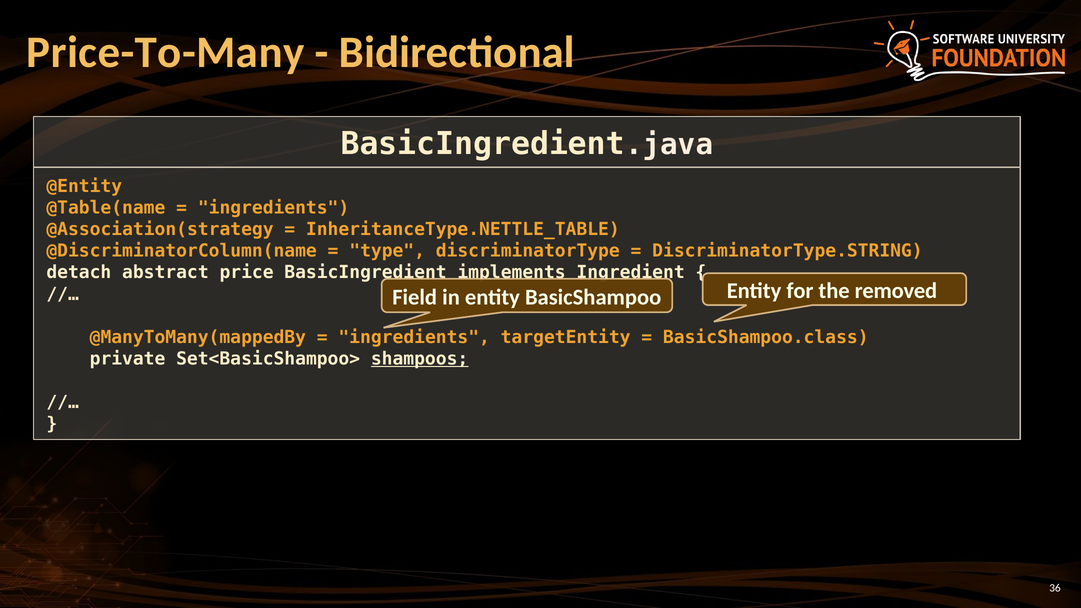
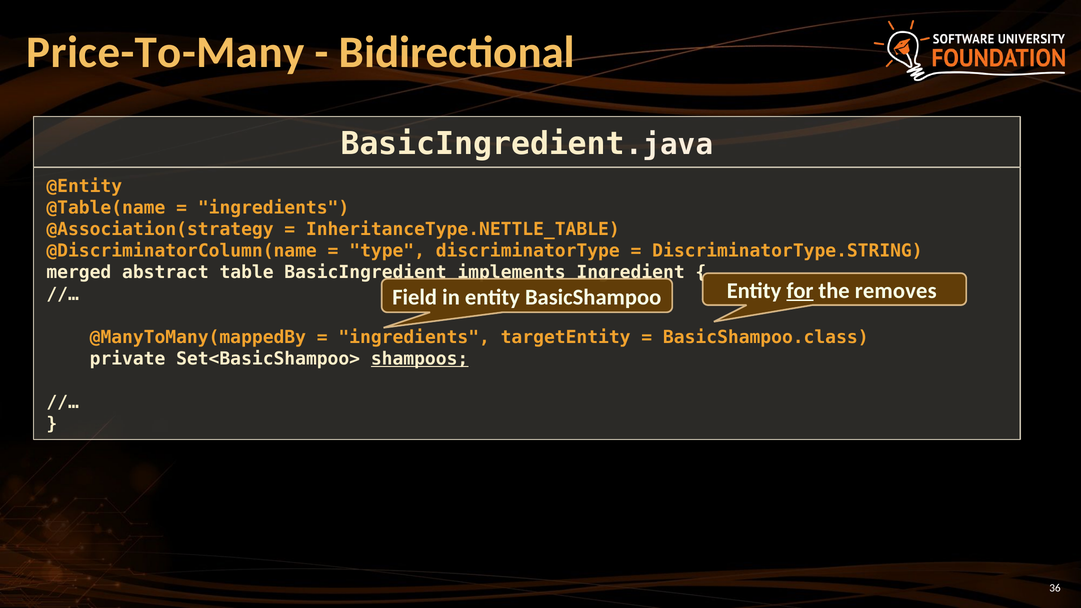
detach: detach -> merged (79, 273)
price: price -> table (247, 273)
for underline: none -> present (800, 291)
removed: removed -> removes (896, 291)
